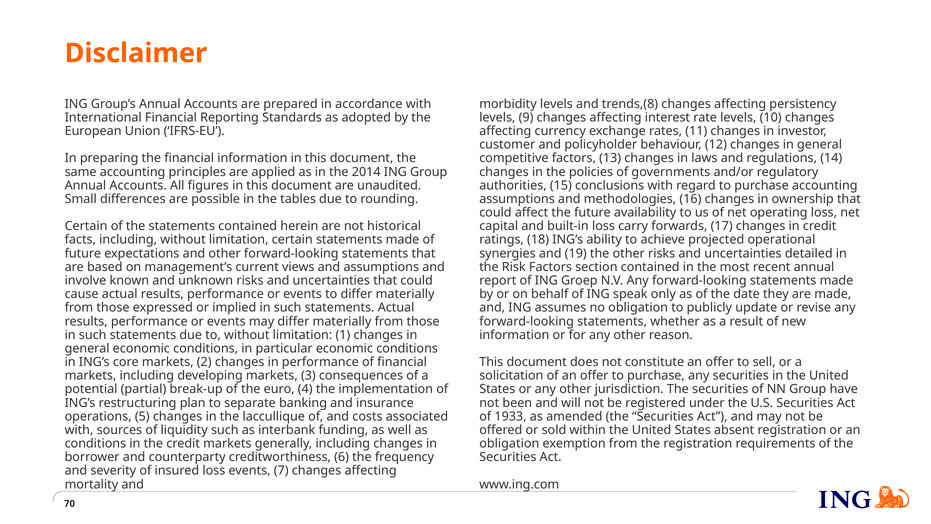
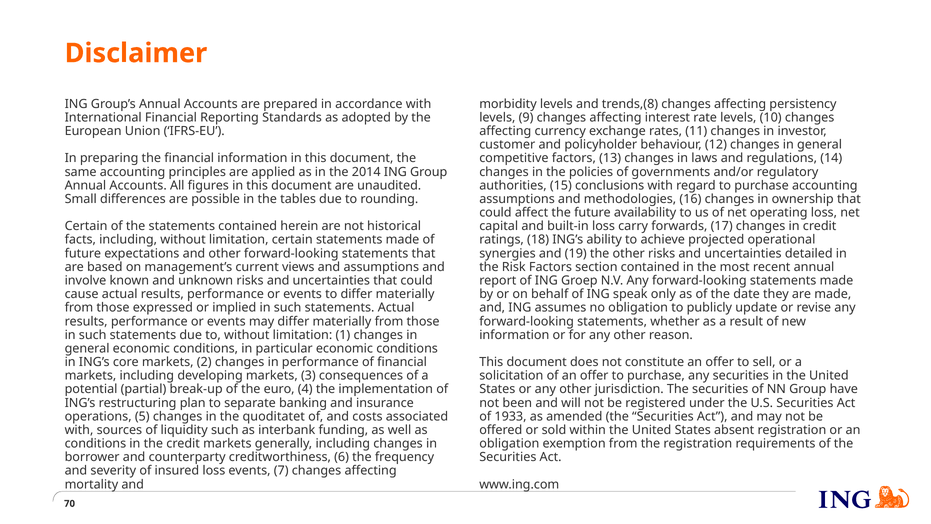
laccullique: laccullique -> quoditatet (274, 416)
